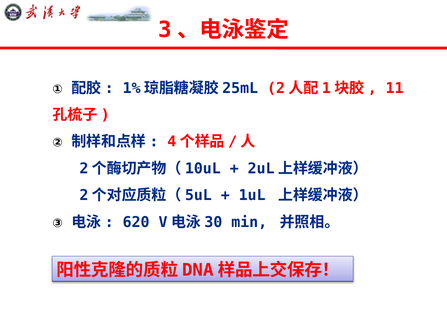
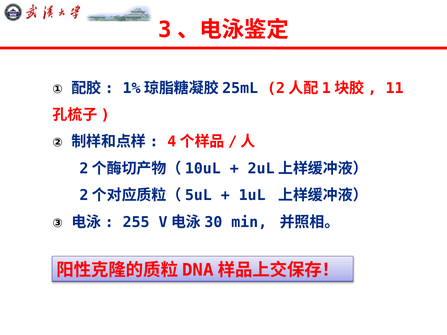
620: 620 -> 255 (136, 222)
